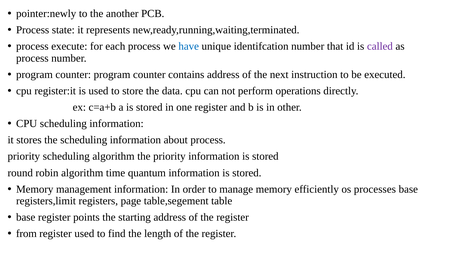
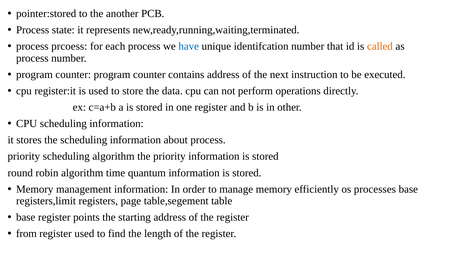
pointer:newly: pointer:newly -> pointer:stored (46, 14)
execute: execute -> prcoess (69, 46)
called colour: purple -> orange (380, 46)
